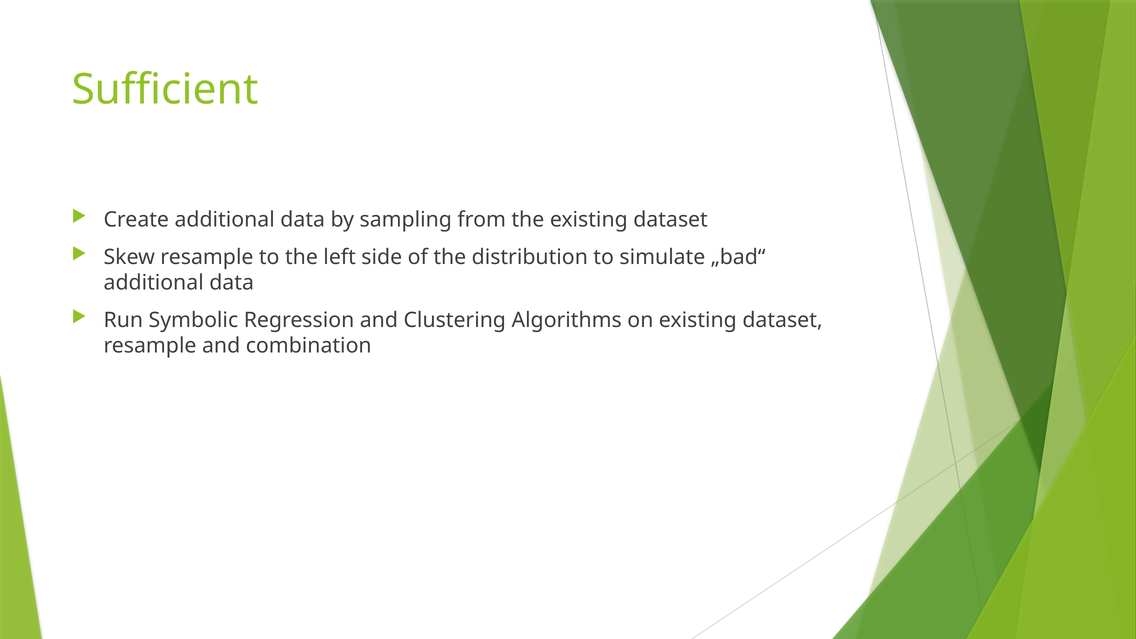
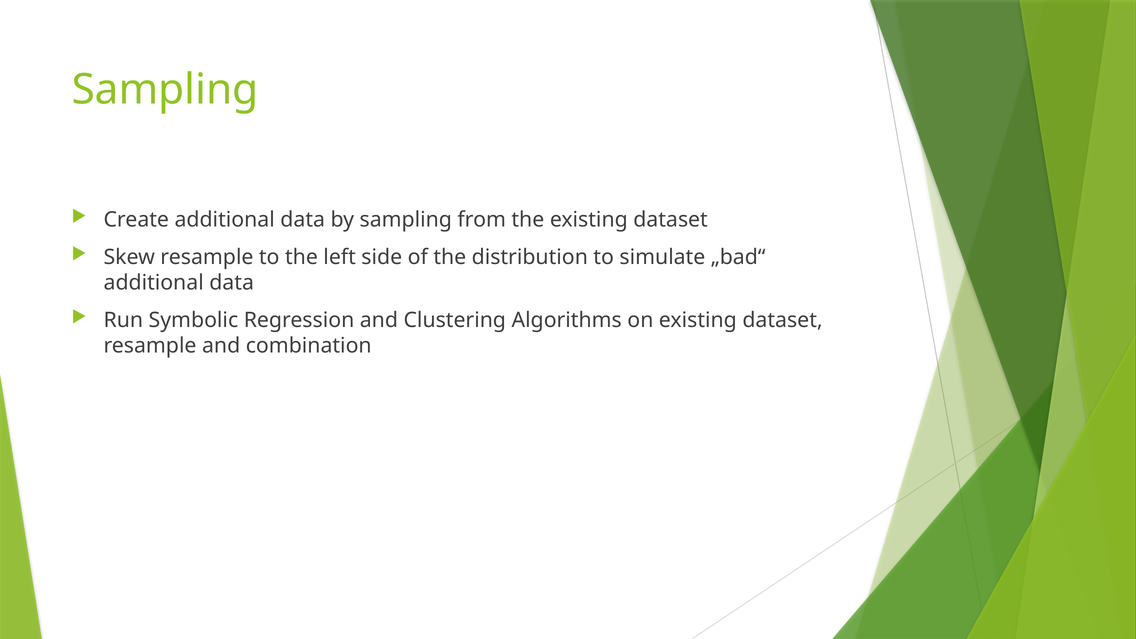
Sufficient: Sufficient -> Sampling (165, 90)
